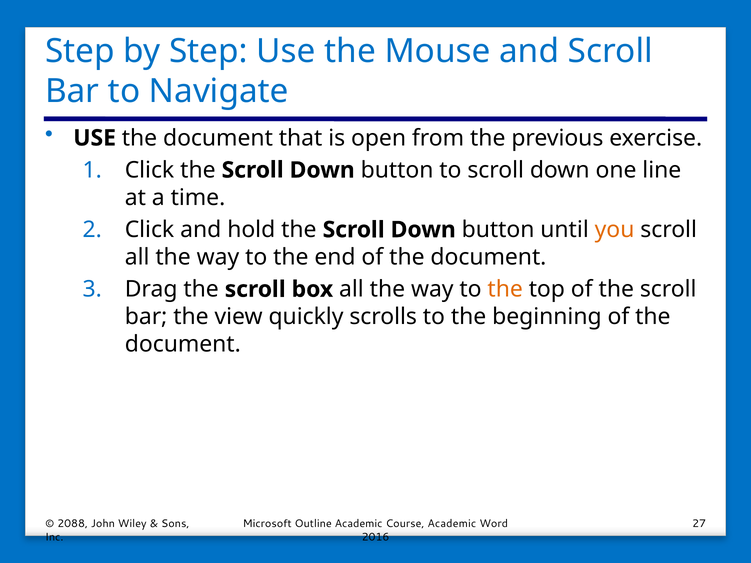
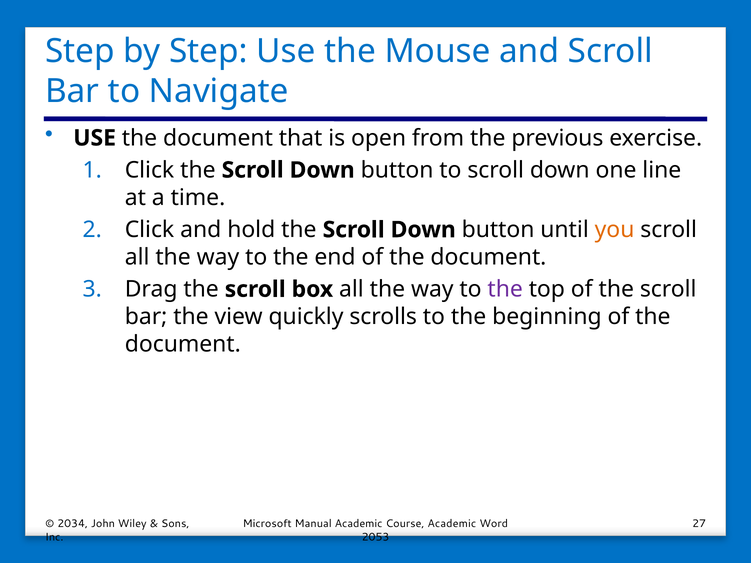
the colour: orange -> purple (505, 289)
2088: 2088 -> 2034 (73, 524)
Outline: Outline -> Manual (313, 524)
2016: 2016 -> 2053 (376, 537)
